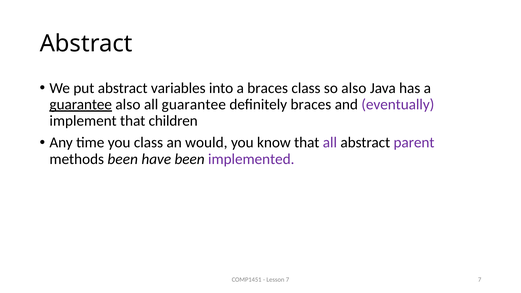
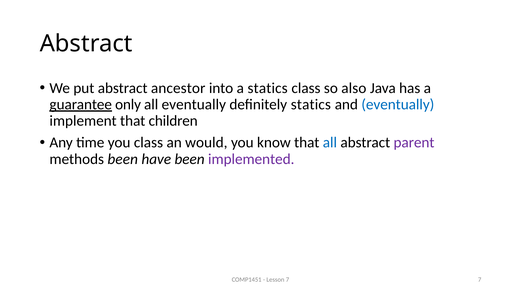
variables: variables -> ancestor (178, 88)
a braces: braces -> statics (268, 88)
guarantee also: also -> only (128, 104)
all guarantee: guarantee -> eventually (194, 104)
definitely braces: braces -> statics (311, 104)
eventually colour: purple -> blue (398, 104)
all colour: purple -> blue (330, 143)
